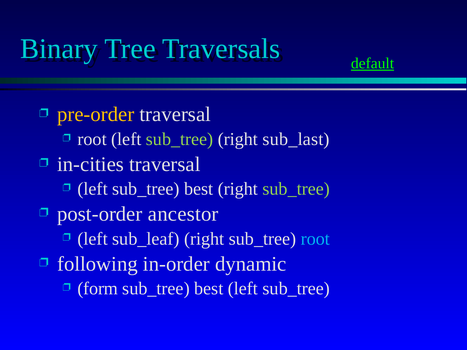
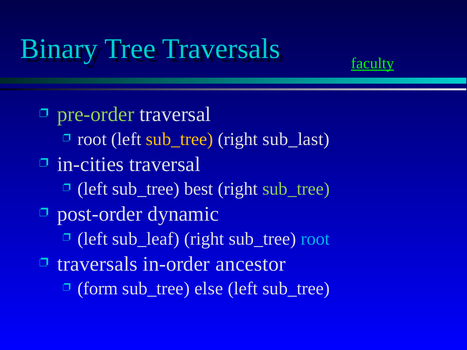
default: default -> faculty (373, 63)
pre-order colour: yellow -> light green (96, 115)
sub_tree colour: light green -> yellow (180, 139)
ancestor: ancestor -> dynamic (183, 214)
following: following -> traversals (97, 264)
dynamic: dynamic -> ancestor (251, 264)
best: best -> else (209, 289)
